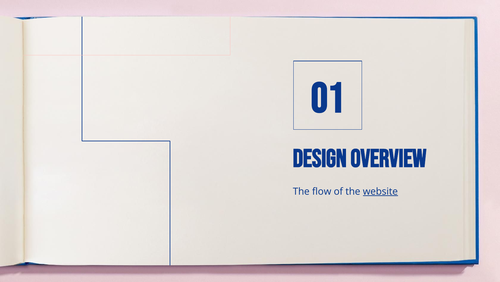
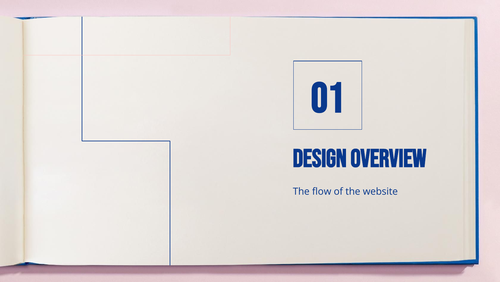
website underline: present -> none (380, 191)
